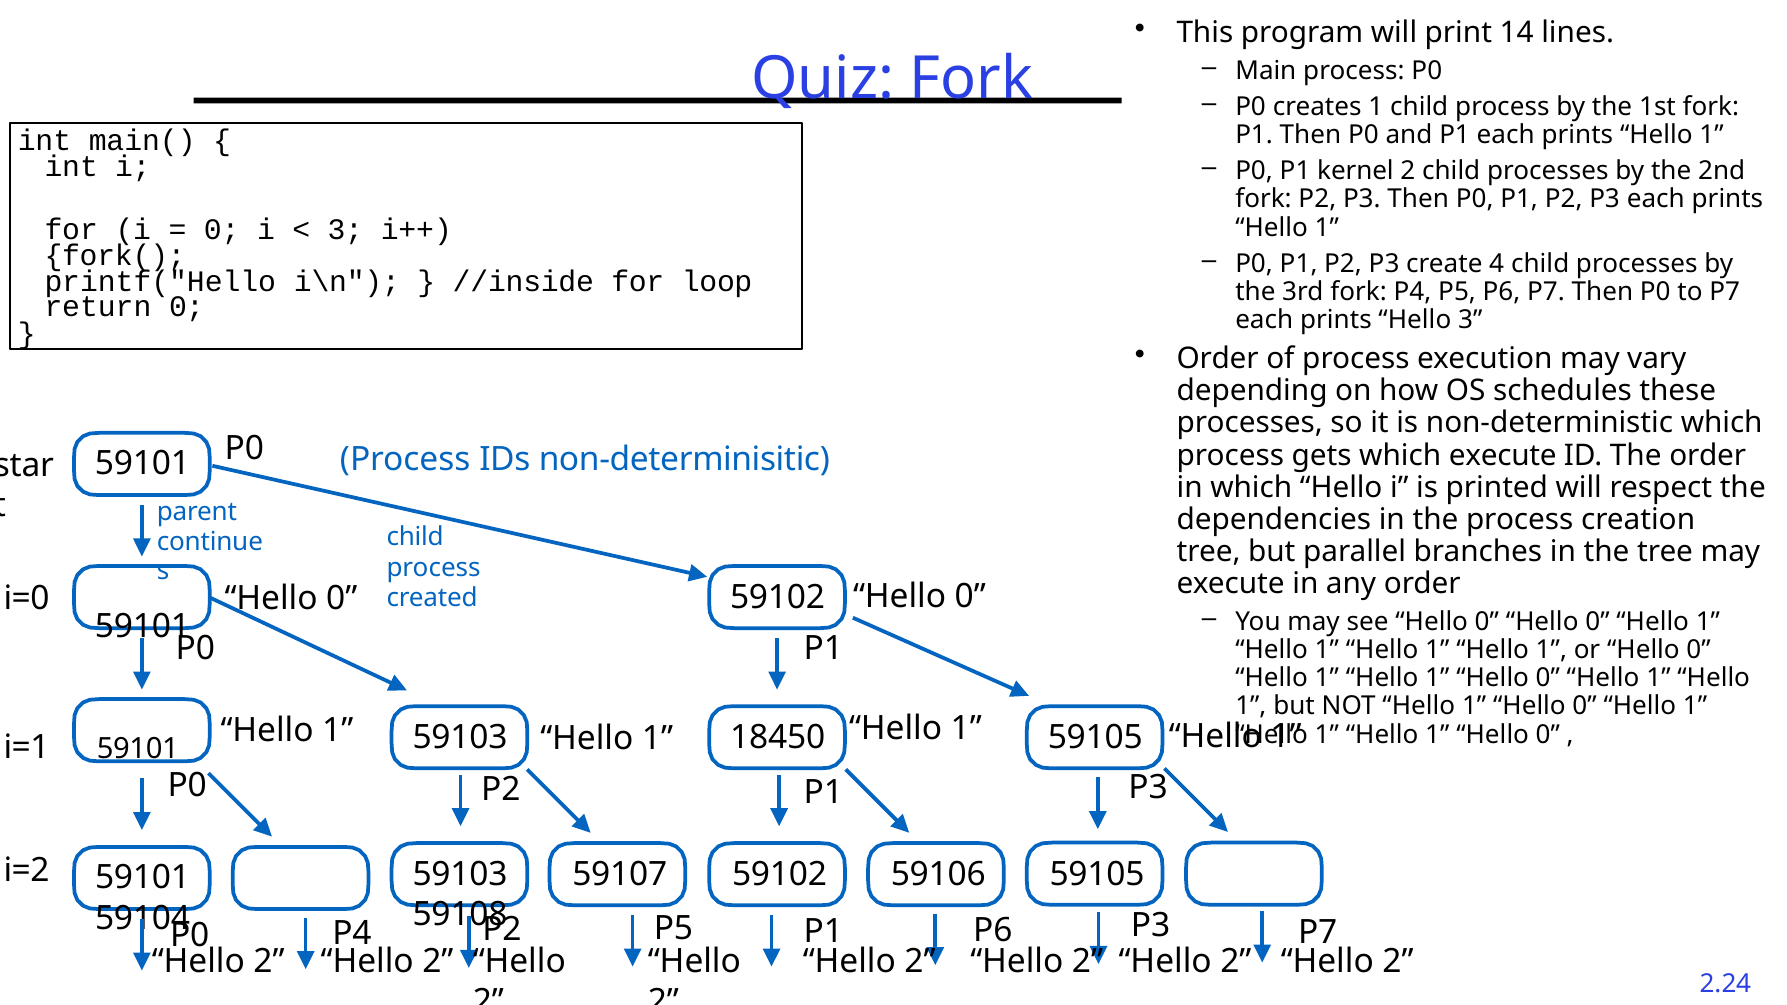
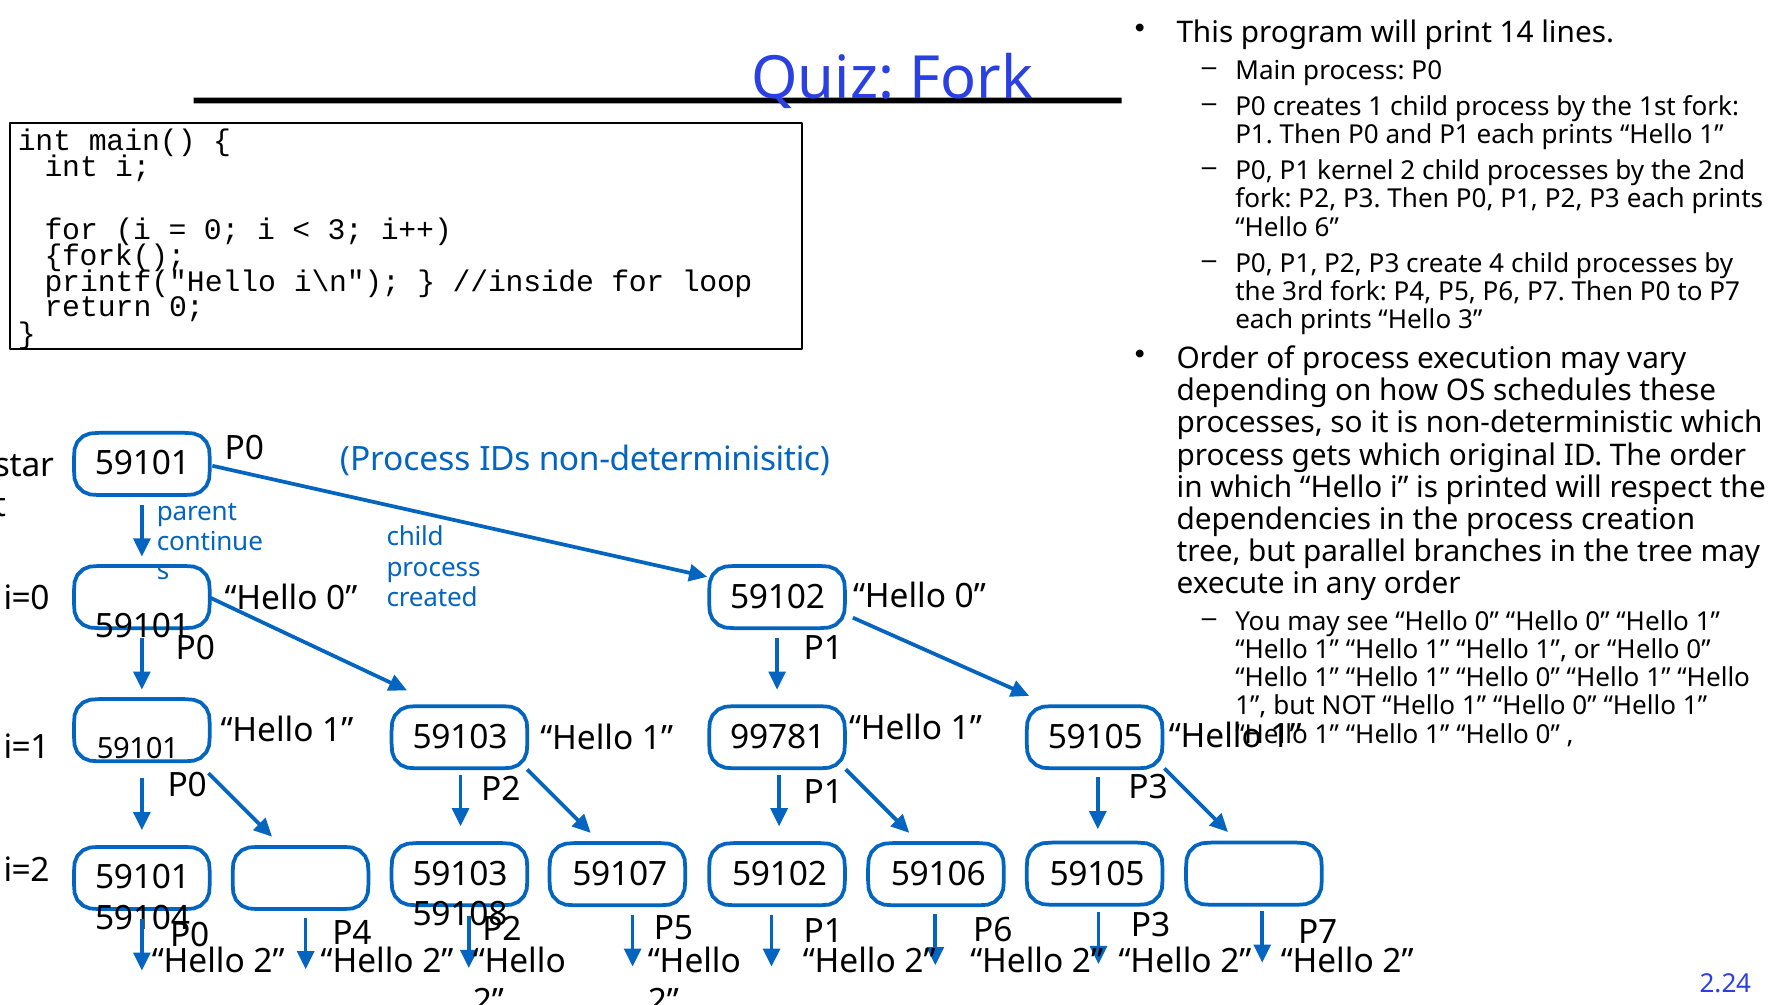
1: 1 -> 6 (1327, 228)
which execute: execute -> original (1503, 455)
18450: 18450 -> 99781 (778, 737)
